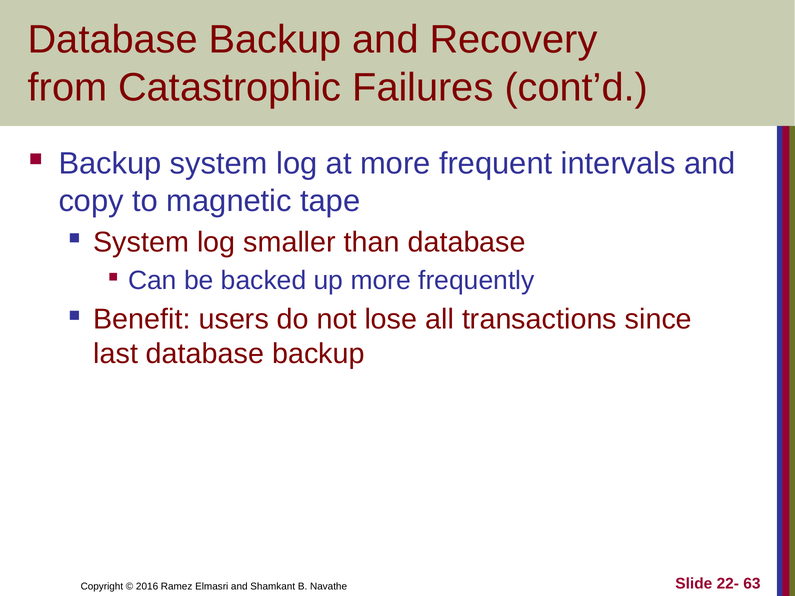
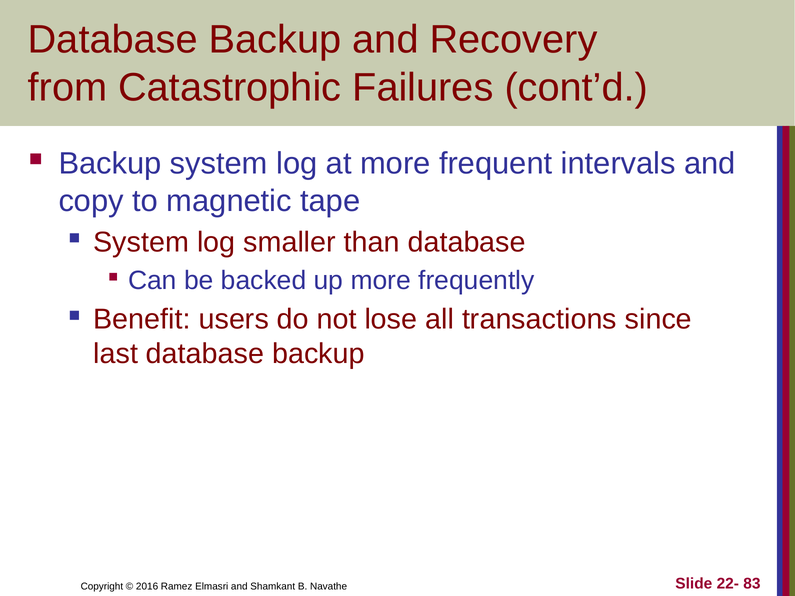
63: 63 -> 83 (752, 584)
